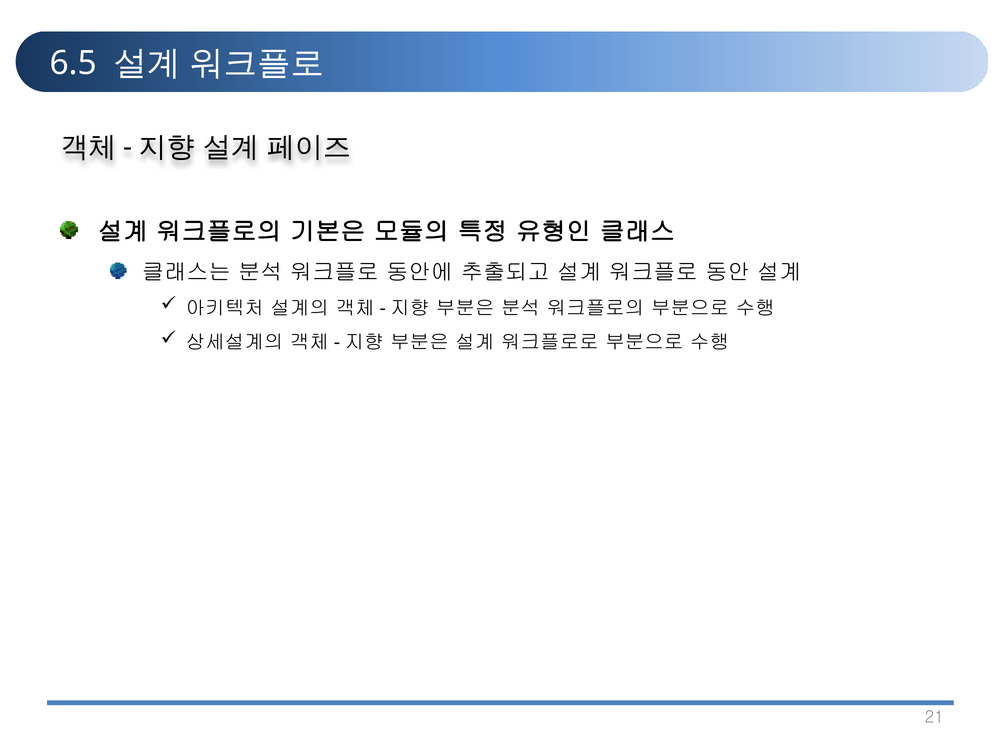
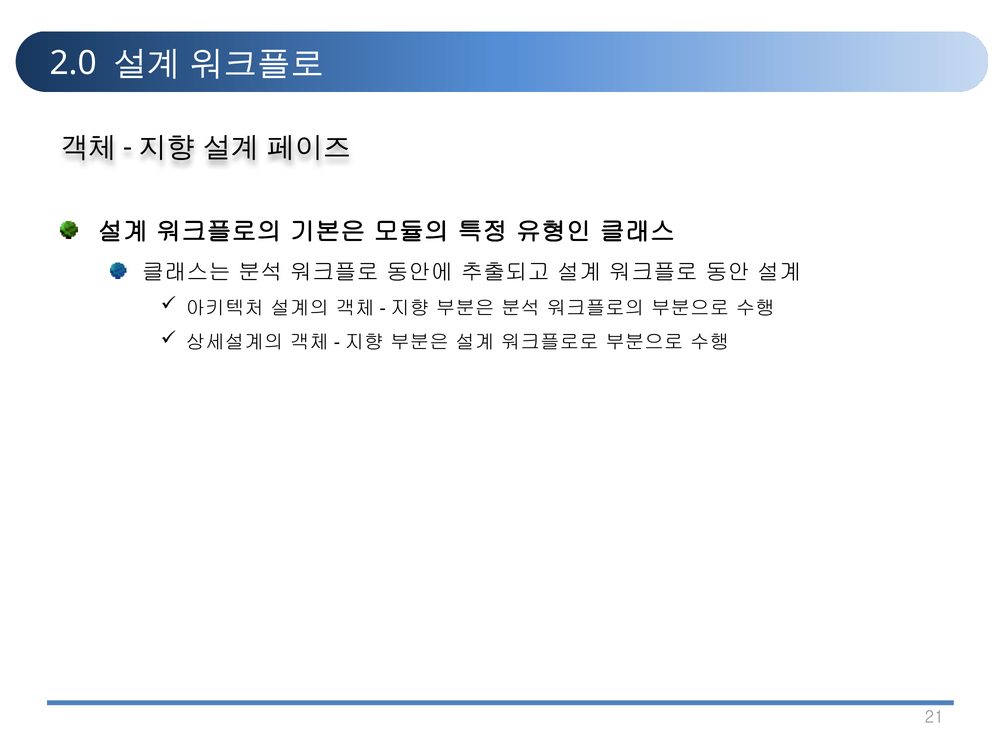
6.5: 6.5 -> 2.0 (73, 63)
